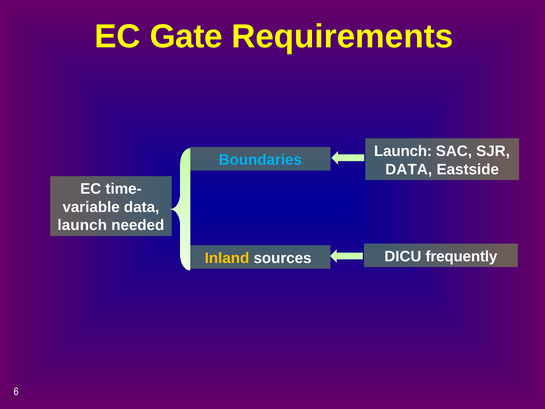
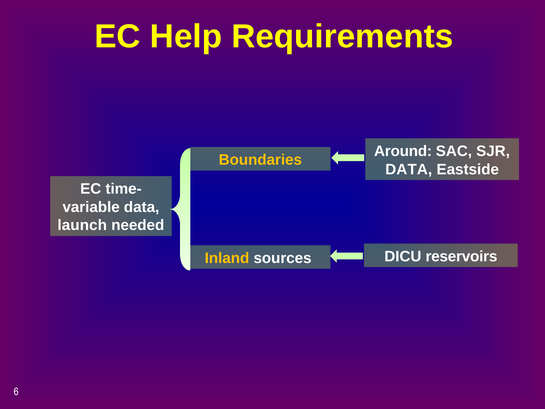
Gate: Gate -> Help (186, 36)
Launch: Launch -> Around (403, 151)
Boundaries colour: light blue -> yellow (260, 160)
frequently: frequently -> reservoirs (461, 256)
